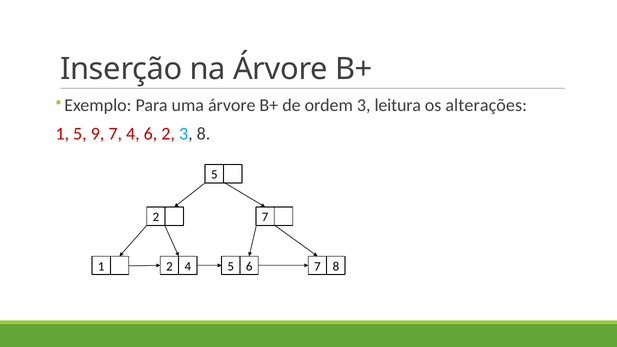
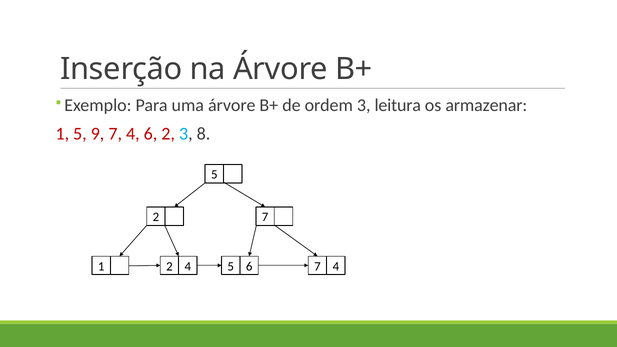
alterações: alterações -> armazenar (486, 105)
8: 8 -> 4 (336, 266)
